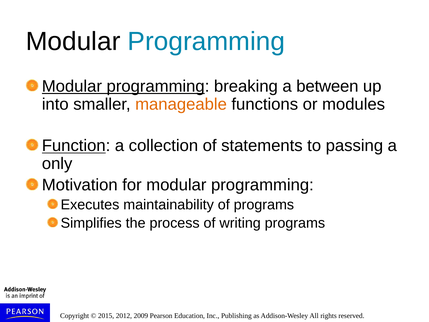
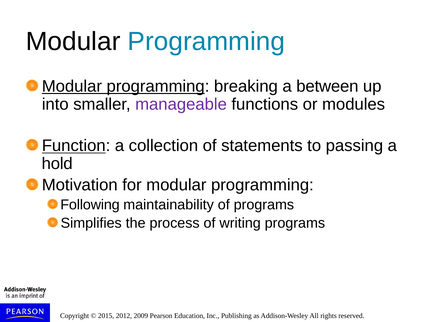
manageable colour: orange -> purple (181, 104)
only: only -> hold (57, 164)
Executes: Executes -> Following (90, 205)
